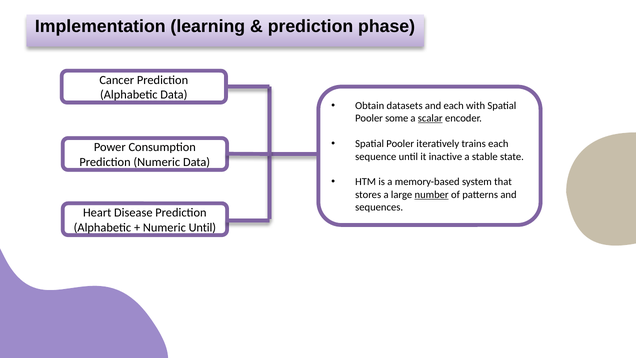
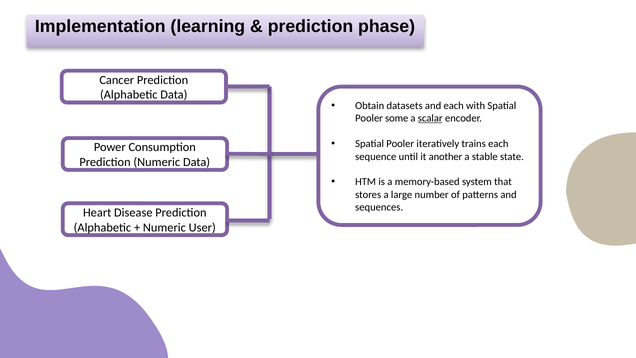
inactive: inactive -> another (445, 156)
number underline: present -> none (432, 195)
Numeric Until: Until -> User (202, 227)
